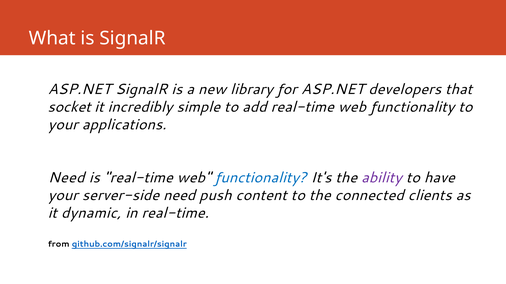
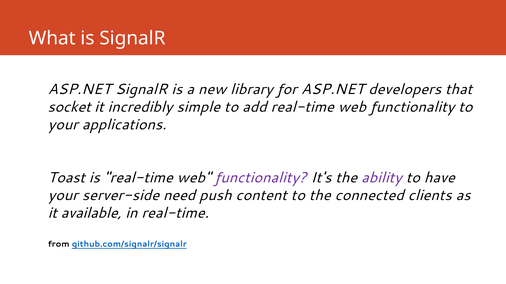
Need: Need -> Toast (66, 178)
functionality colour: blue -> purple (261, 178)
dynamic: dynamic -> available (91, 213)
